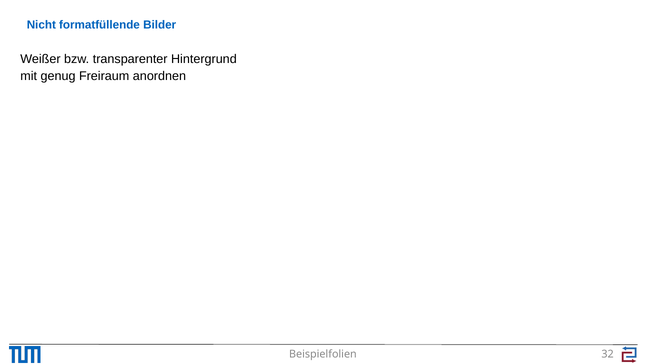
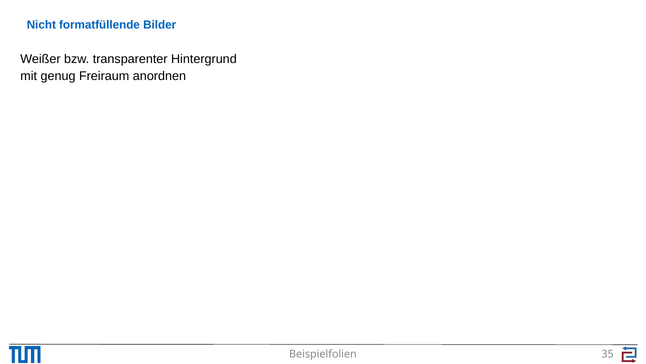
32: 32 -> 35 (608, 354)
